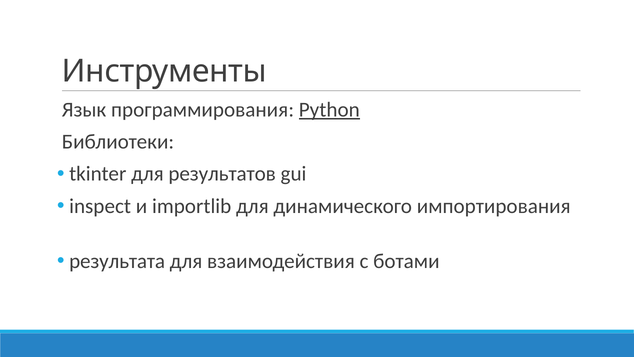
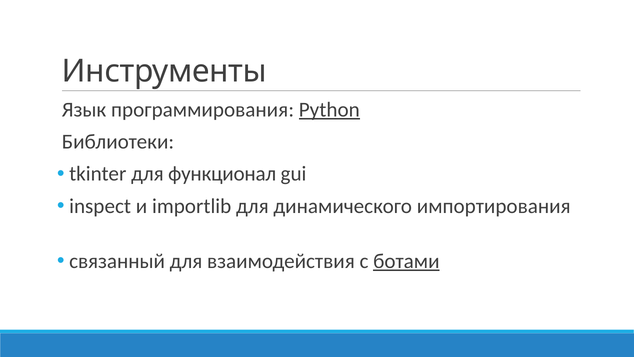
результатов: результатов -> функционал (222, 174)
результата: результата -> связанный (117, 261)
ботами underline: none -> present (406, 261)
